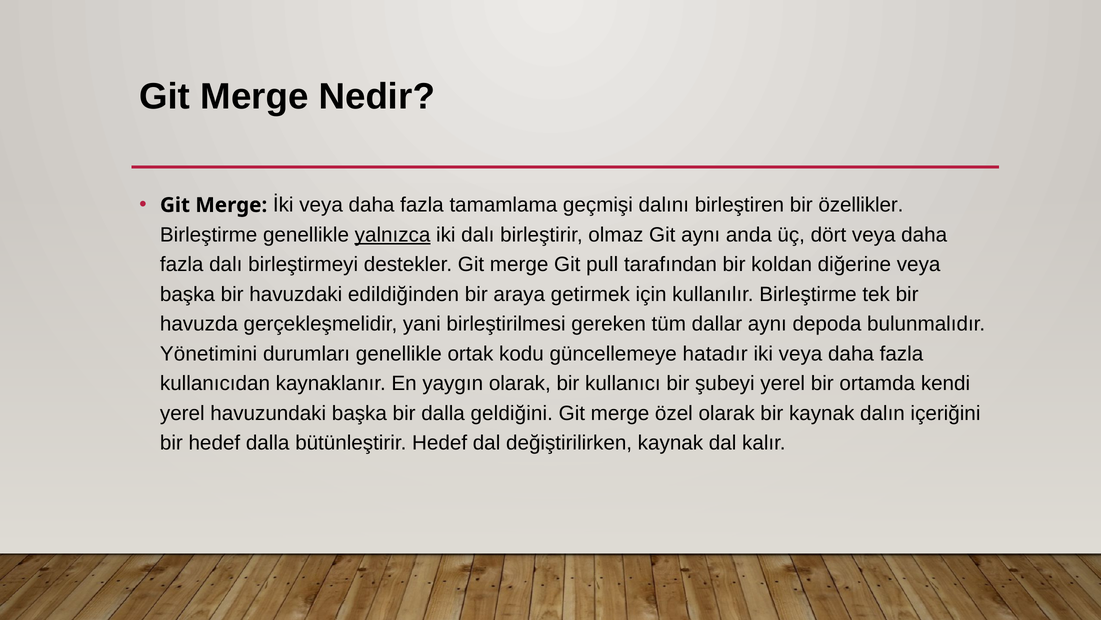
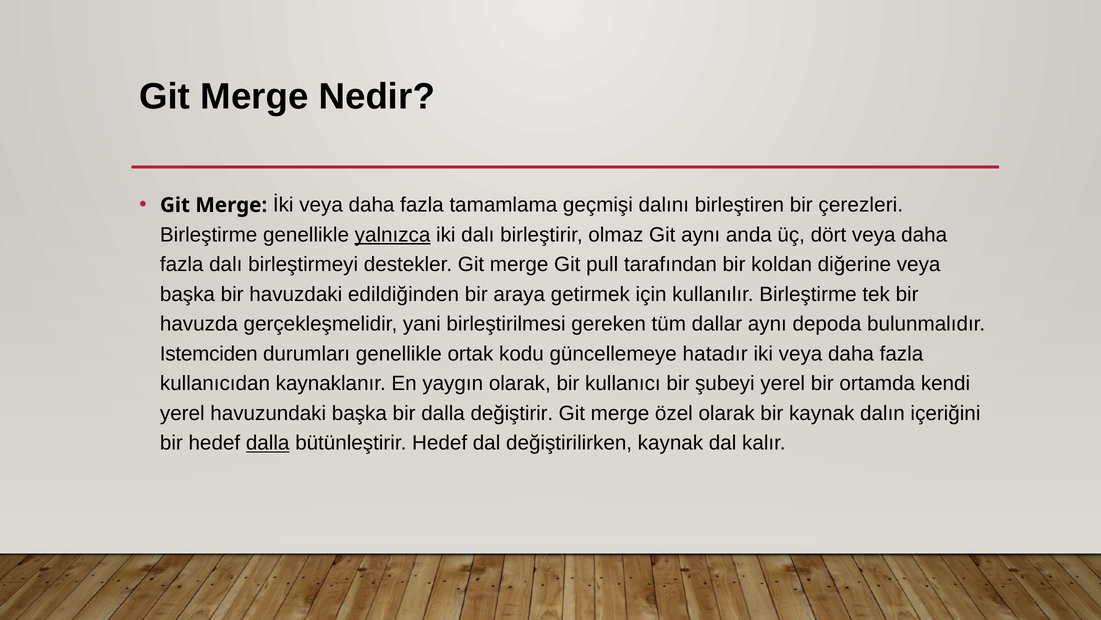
özellikler: özellikler -> çerezleri (861, 205)
Yönetimini: Yönetimini -> Istemciden (209, 353)
geldiğini: geldiğini -> değiştirir (512, 413)
dalla underline: none -> present (268, 443)
